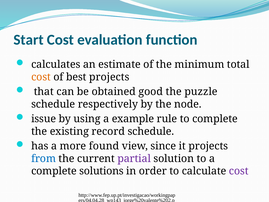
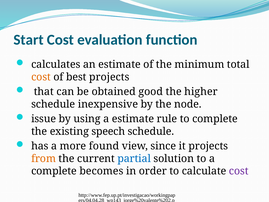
puzzle: puzzle -> higher (201, 92)
respectively: respectively -> inexpensive (108, 104)
a example: example -> estimate (133, 119)
record: record -> speech (108, 131)
from colour: blue -> orange (44, 158)
partial colour: purple -> blue (134, 158)
solutions: solutions -> becomes (101, 171)
